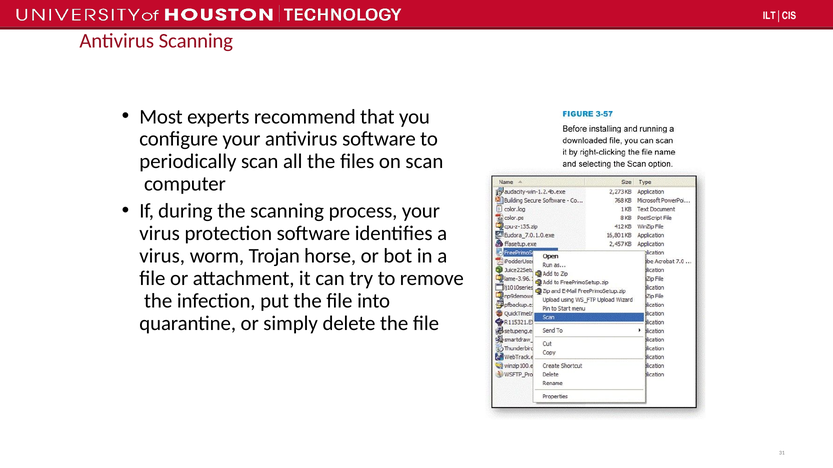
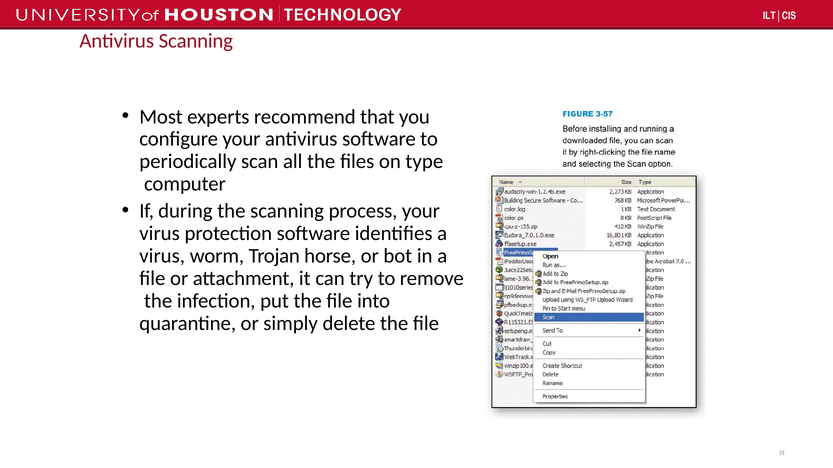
on scan: scan -> type (424, 162)
